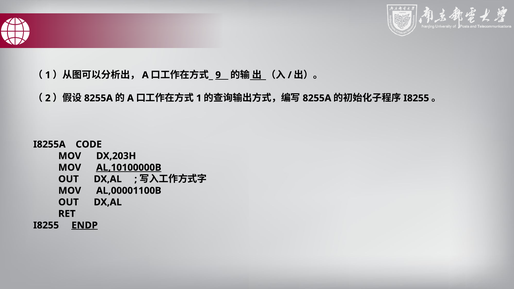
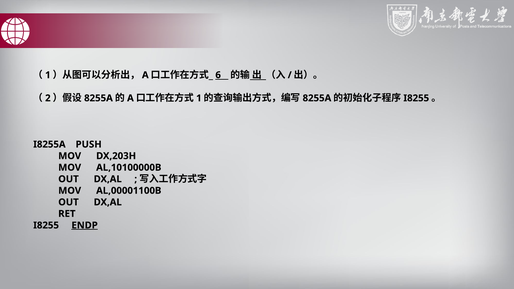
9: 9 -> 6 (218, 75)
CODE: CODE -> PUSH (89, 144)
AL,10100000B underline: present -> none (129, 168)
